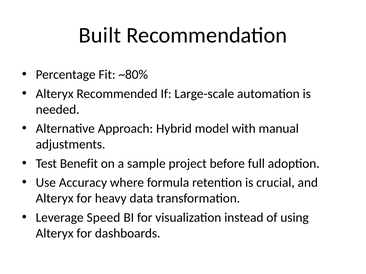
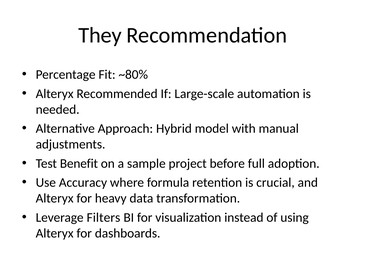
Built: Built -> They (100, 35)
Speed: Speed -> Filters (103, 218)
